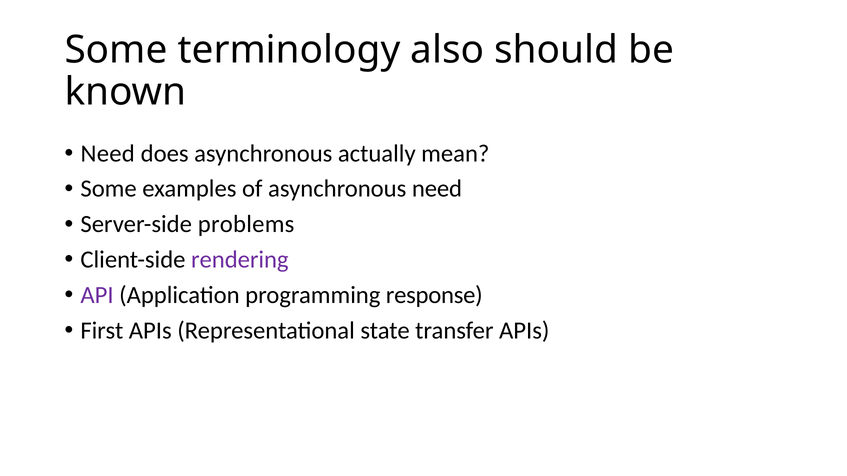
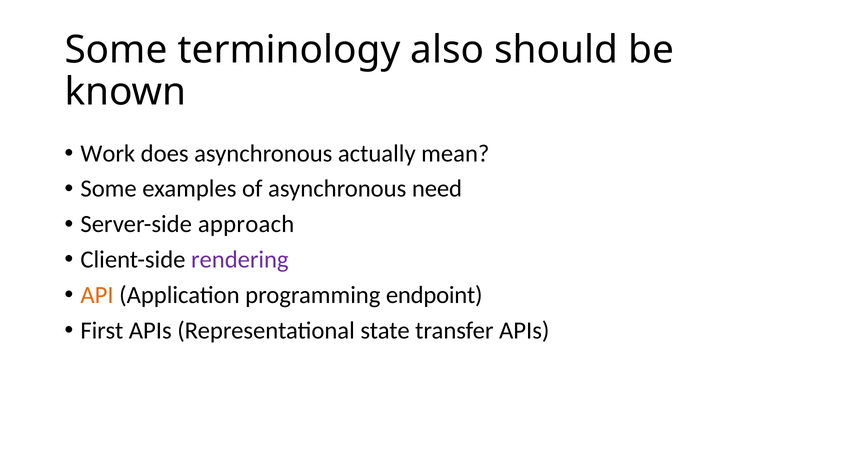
Need: Need -> Work (108, 154)
problems: problems -> approach (246, 225)
API colour: purple -> orange (97, 296)
response: response -> endpoint (434, 296)
